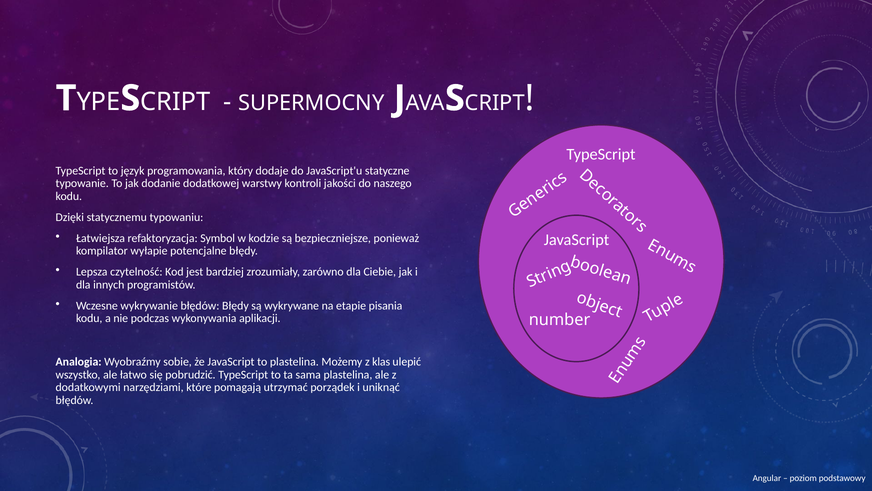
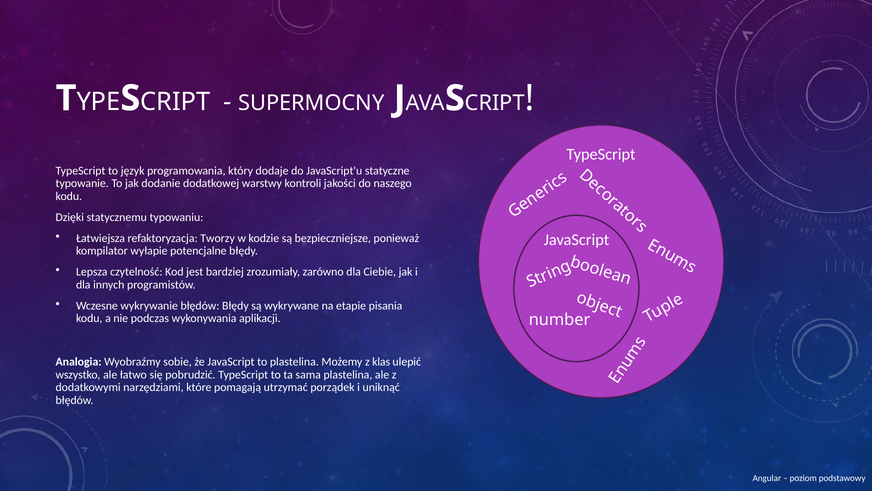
Symbol: Symbol -> Tworzy (218, 238)
